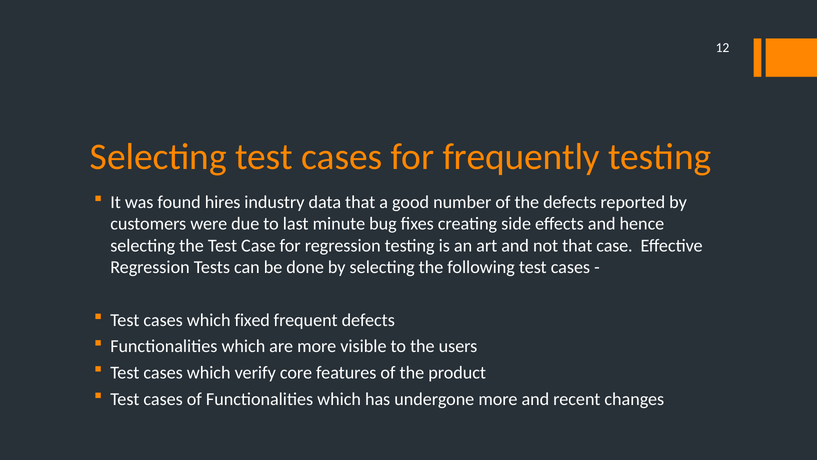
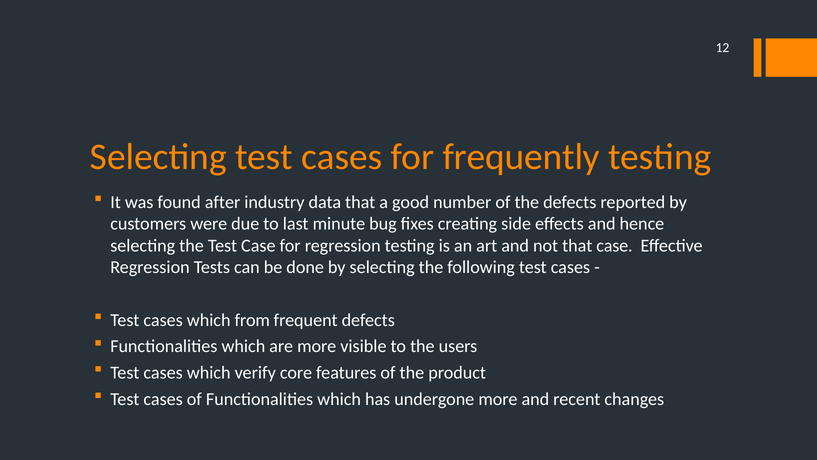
hires: hires -> after (223, 202)
fixed: fixed -> from (252, 320)
